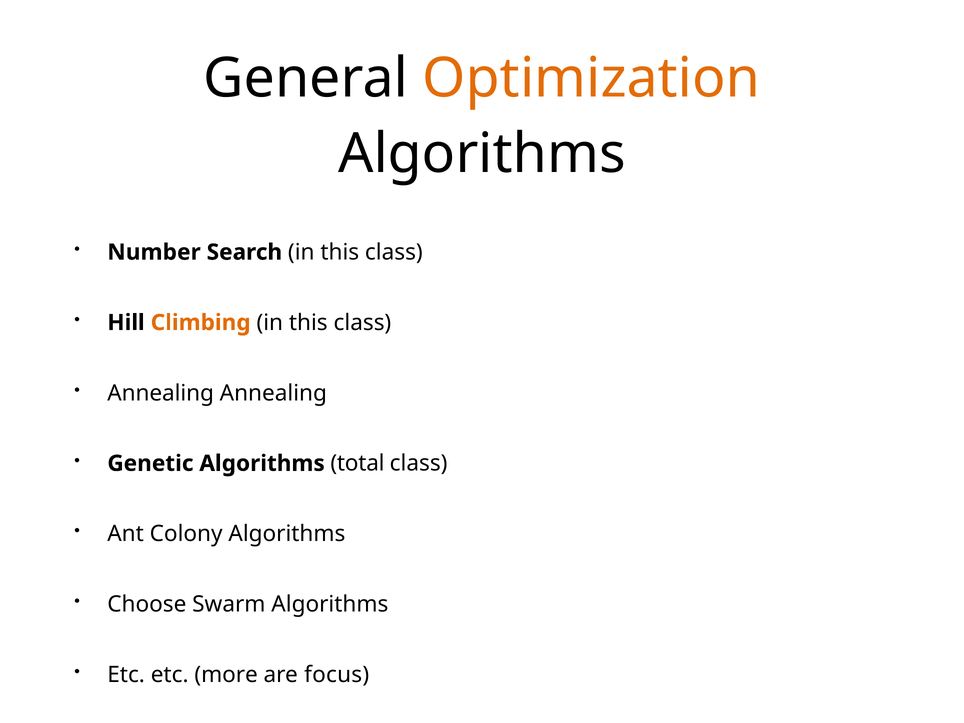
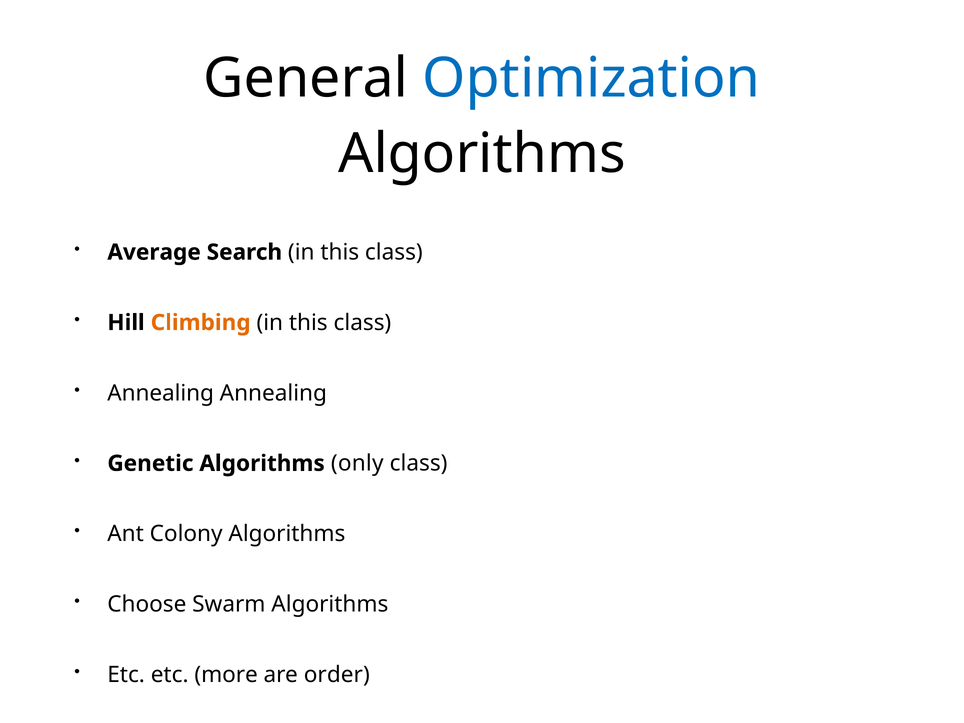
Optimization colour: orange -> blue (591, 78)
Number: Number -> Average (154, 252)
total: total -> only (357, 463)
focus: focus -> order (337, 675)
